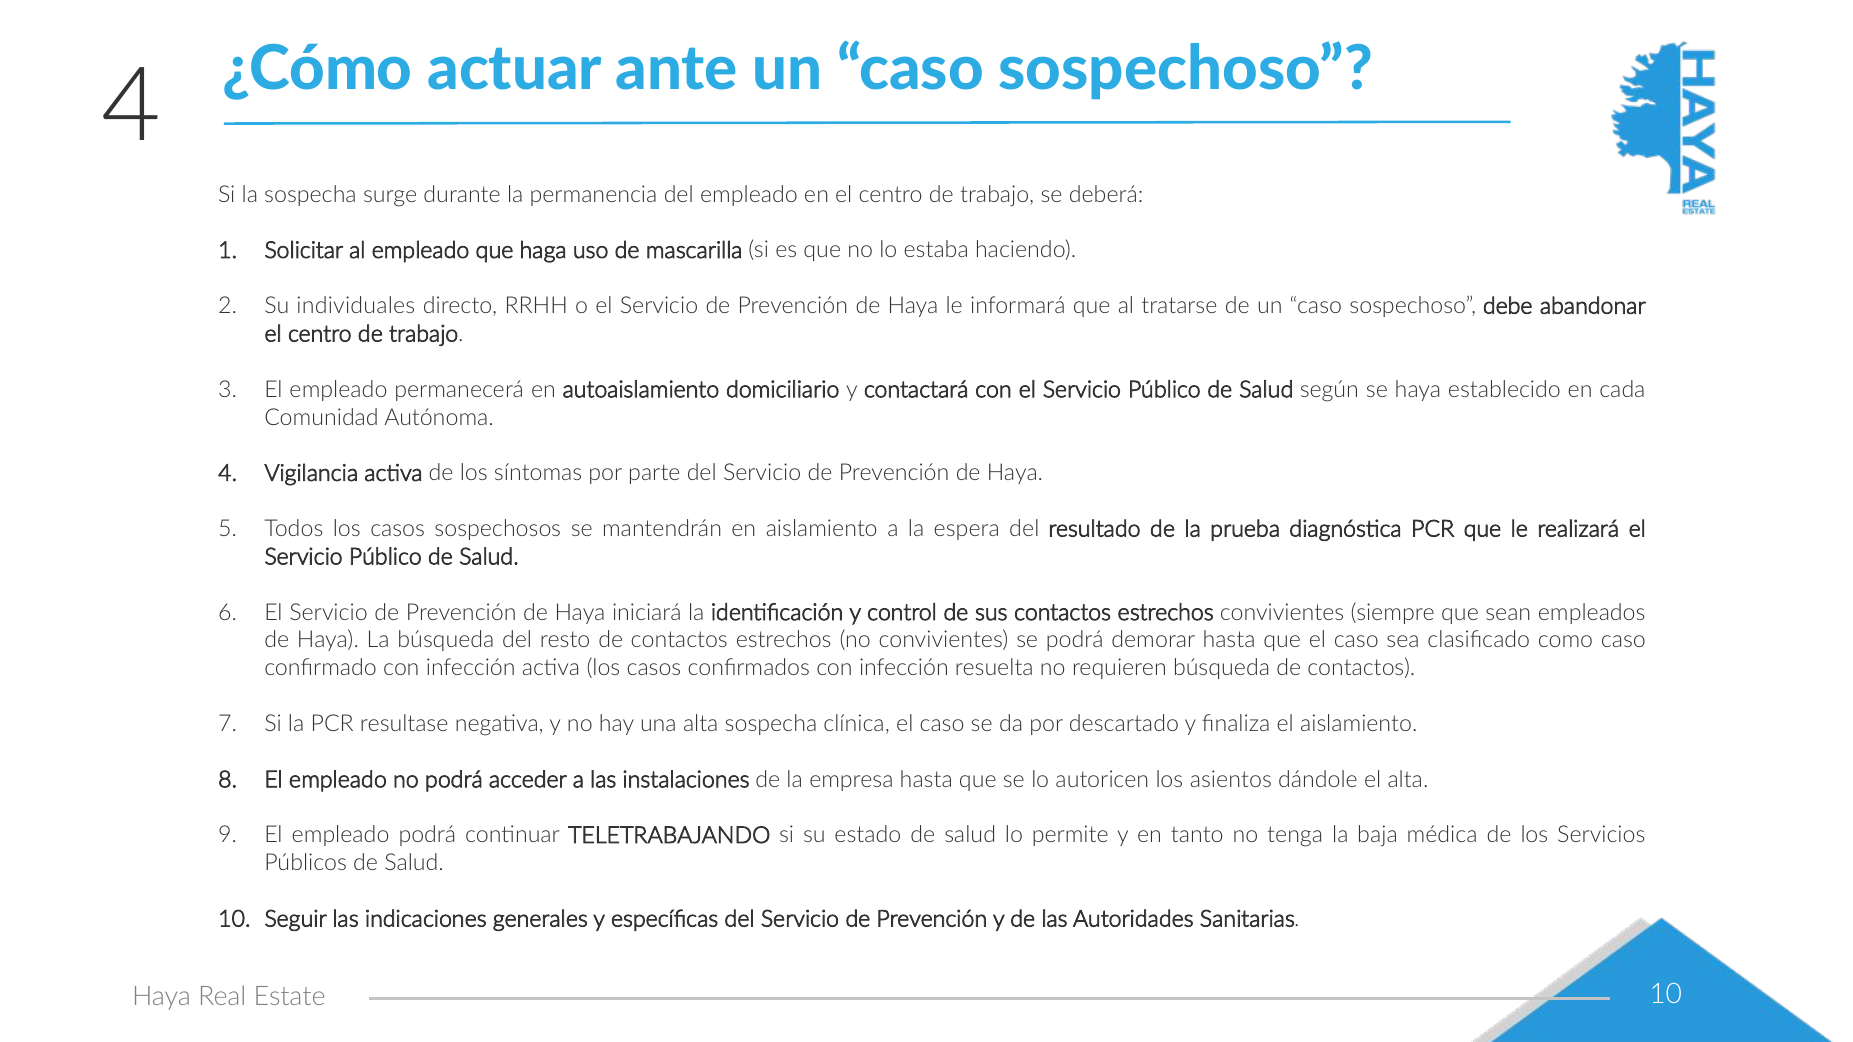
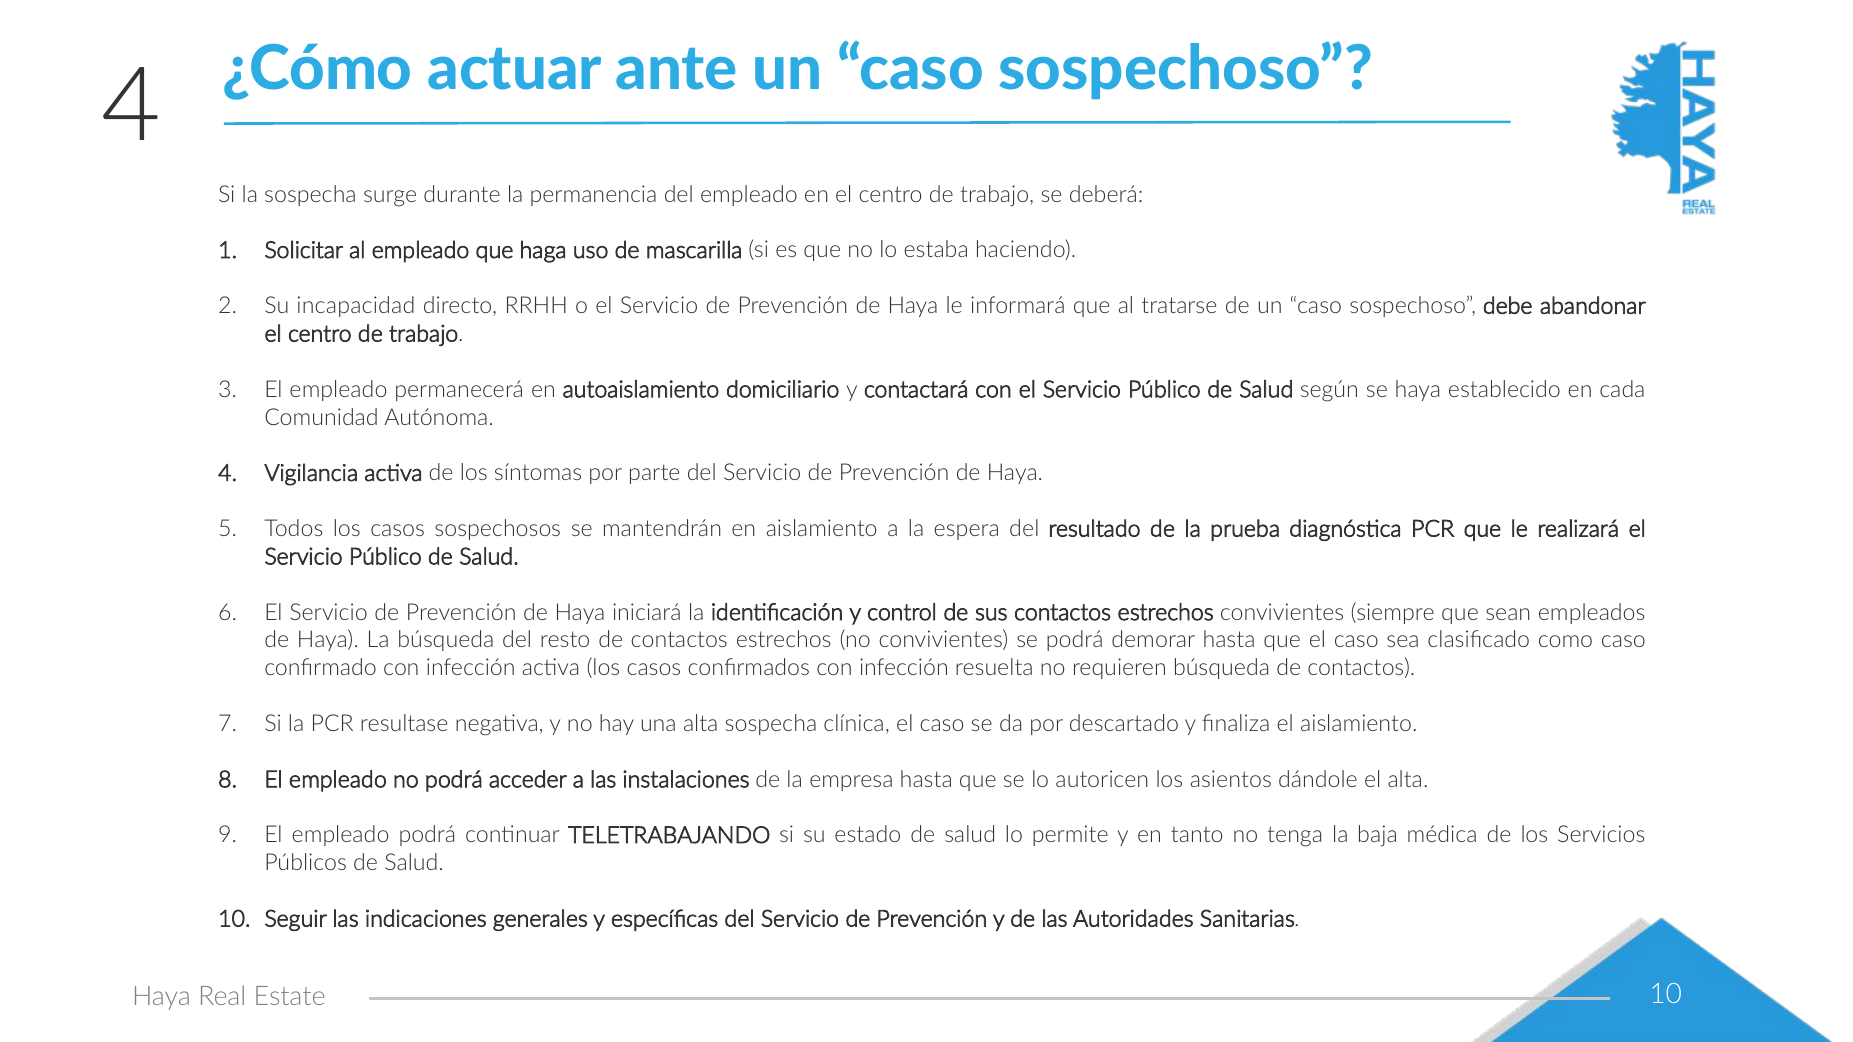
individuales: individuales -> incapacidad (356, 306)
